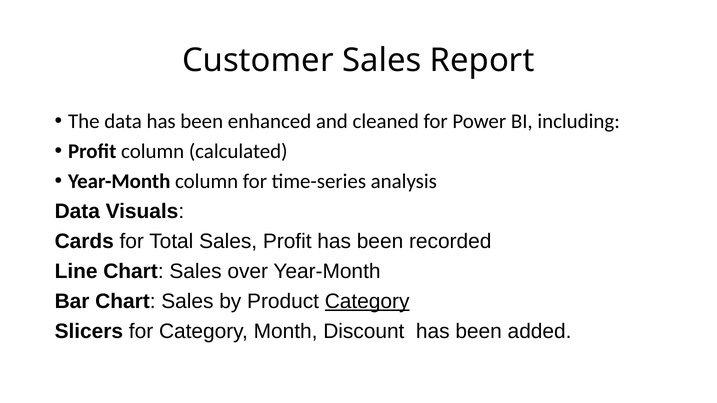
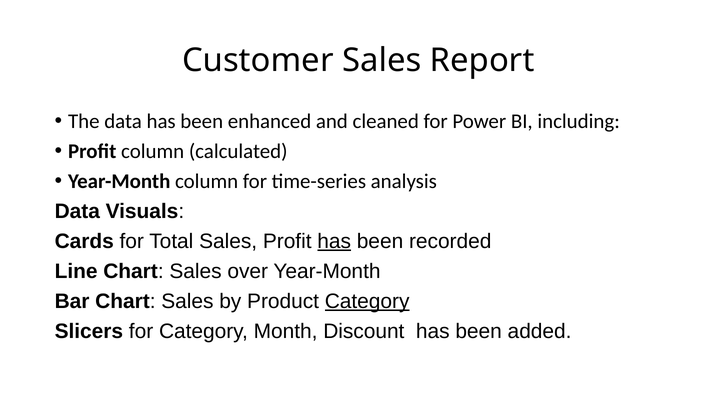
has underline: none -> present (334, 241)
